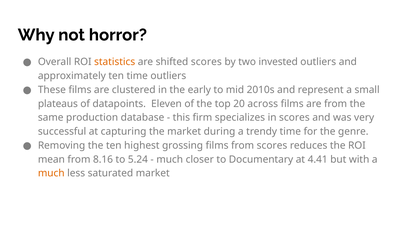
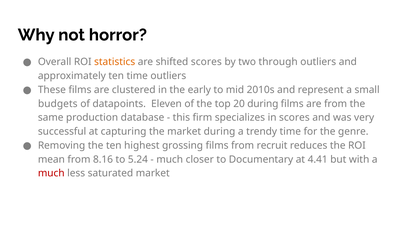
invested: invested -> through (278, 62)
plateaus: plateaus -> budgets (58, 104)
20 across: across -> during (263, 104)
from scores: scores -> recruit (272, 145)
much colour: orange -> red (51, 173)
